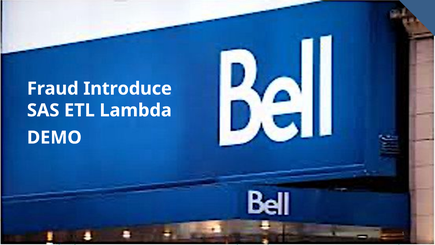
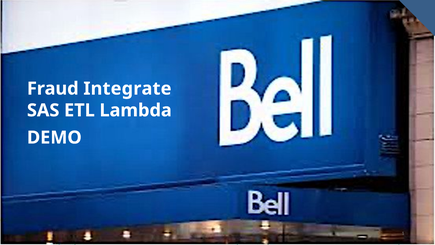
Introduce: Introduce -> Integrate (127, 89)
